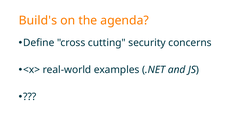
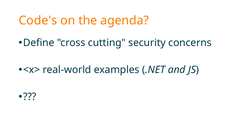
Build's: Build's -> Code's (38, 20)
